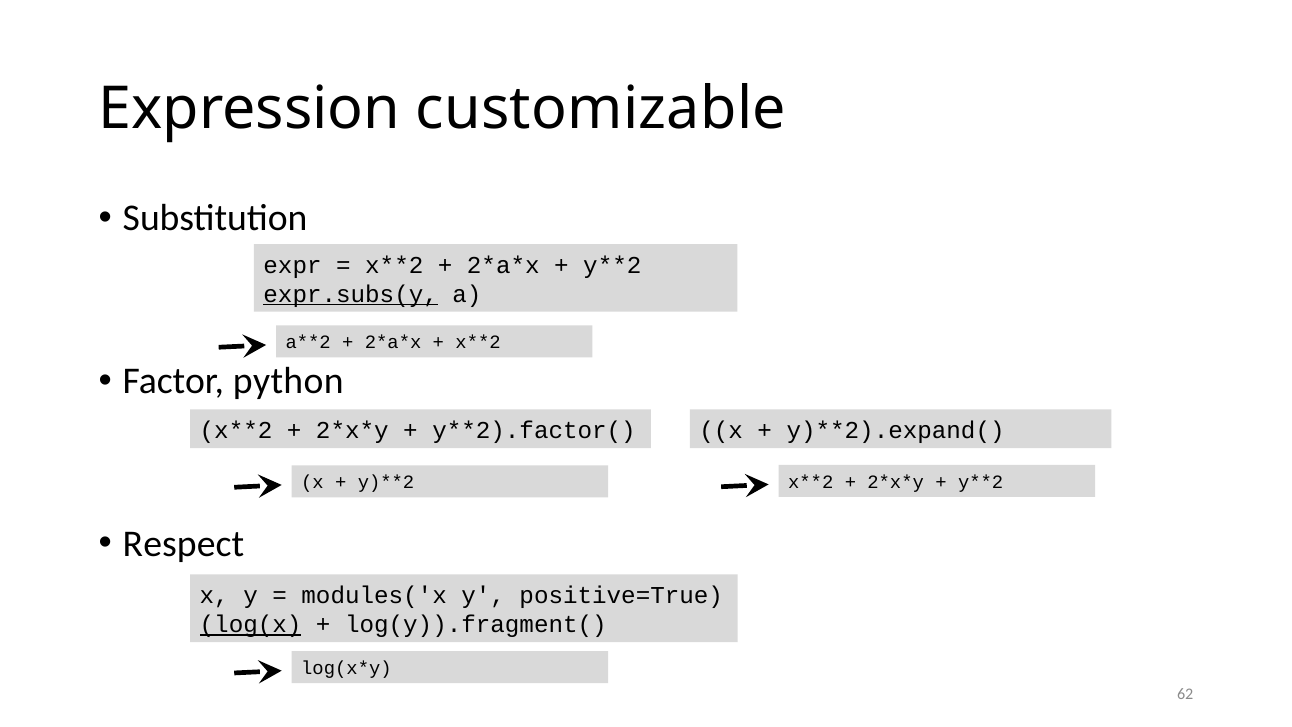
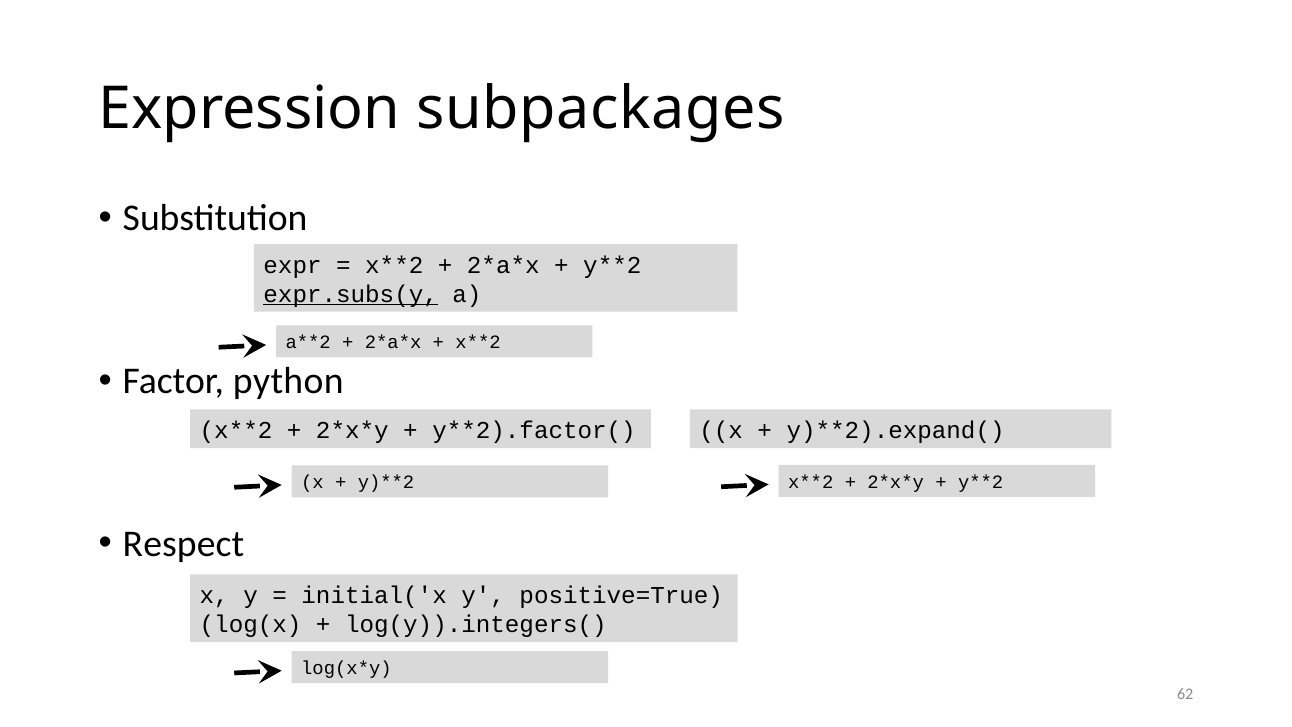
customizable: customizable -> subpackages (601, 109)
modules('x: modules('x -> initial('x (374, 595)
log(x underline: present -> none (251, 624)
log(y)).fragment(: log(y)).fragment( -> log(y)).integers( (476, 624)
